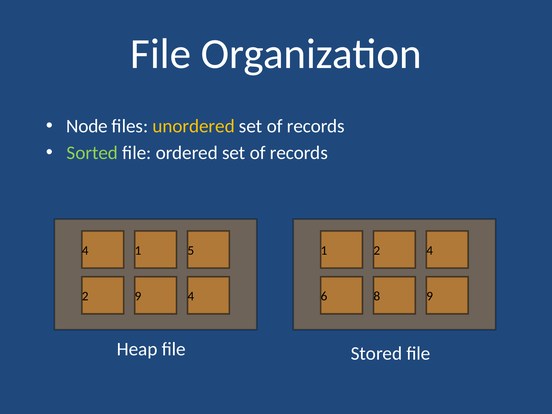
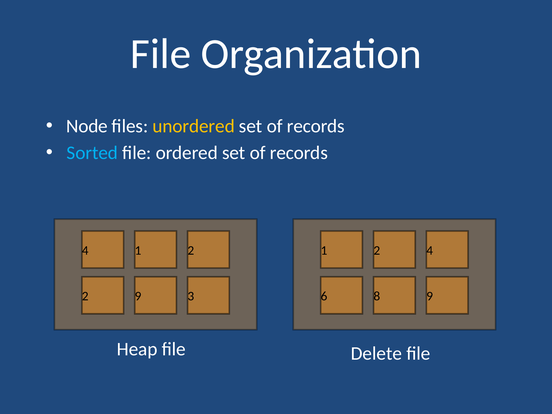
Sorted colour: light green -> light blue (92, 153)
4 1 5: 5 -> 2 (191, 250)
9 4: 4 -> 3 (191, 296)
Stored: Stored -> Delete (376, 354)
